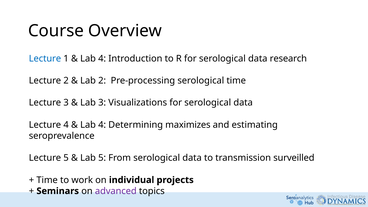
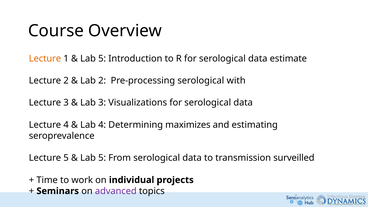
Lecture colour: blue -> orange (45, 59)
4: 4 -> 5 (102, 59)
research: research -> estimate (288, 59)
serological time: time -> with (236, 81)
